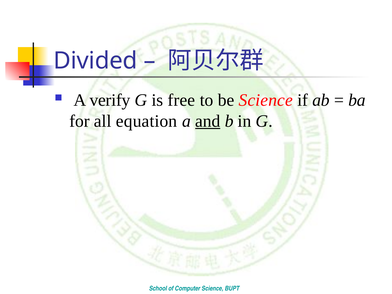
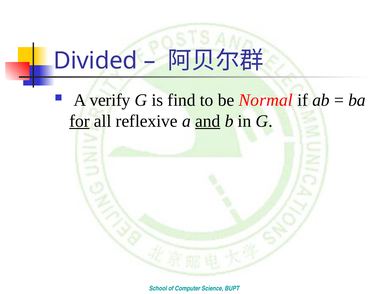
free: free -> find (182, 100)
be Science: Science -> Normal (266, 100)
for underline: none -> present (79, 121)
equation: equation -> reflexive (147, 121)
